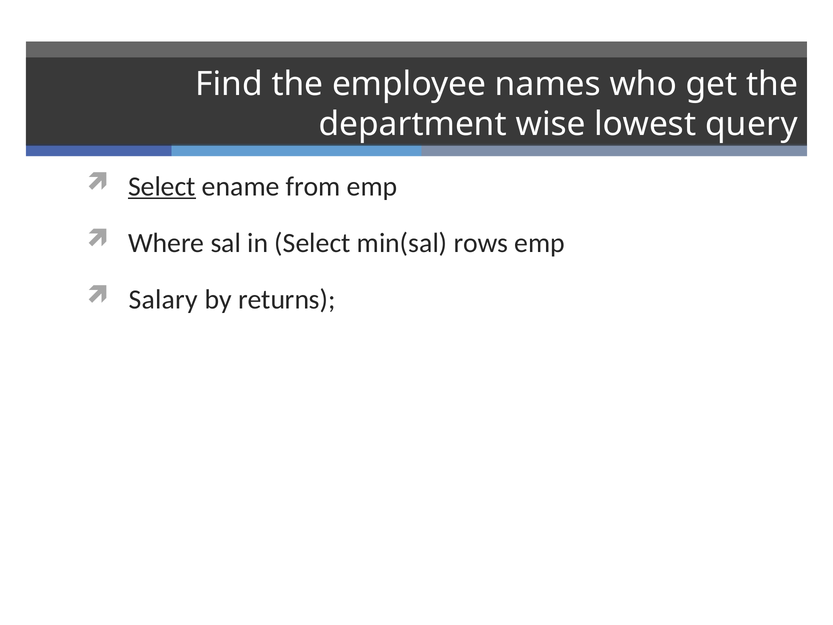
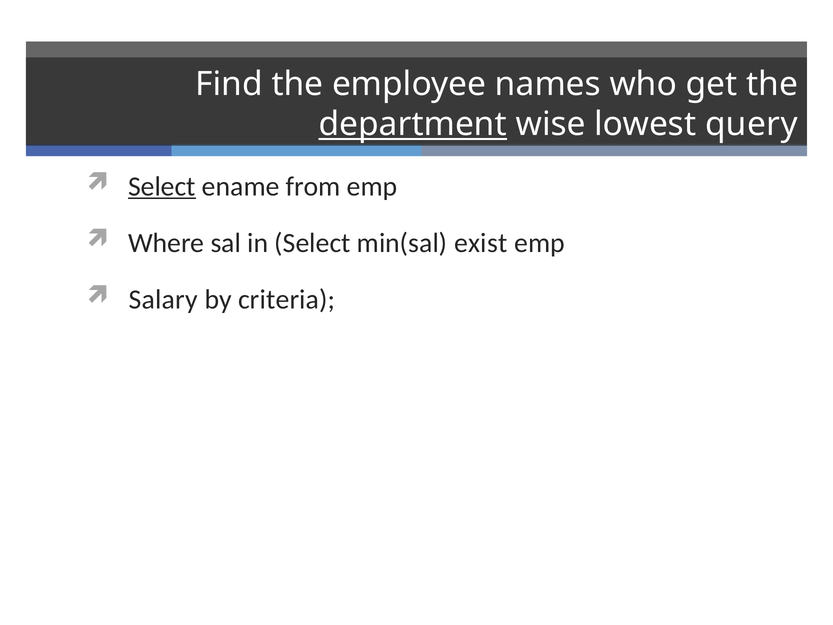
department underline: none -> present (413, 124)
rows: rows -> exist (481, 243)
returns: returns -> criteria (287, 299)
